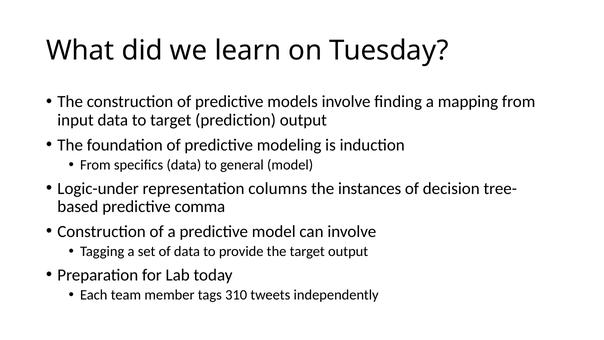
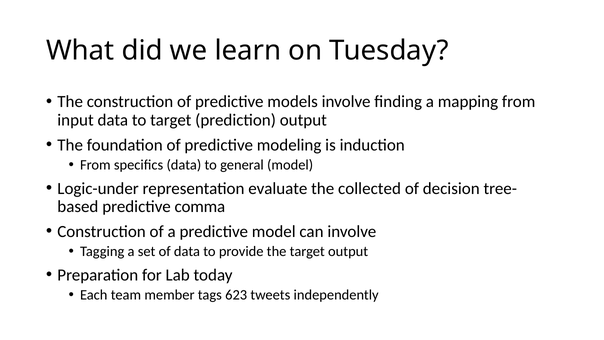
columns: columns -> evaluate (278, 188)
instances: instances -> collected (370, 188)
310: 310 -> 623 (236, 295)
